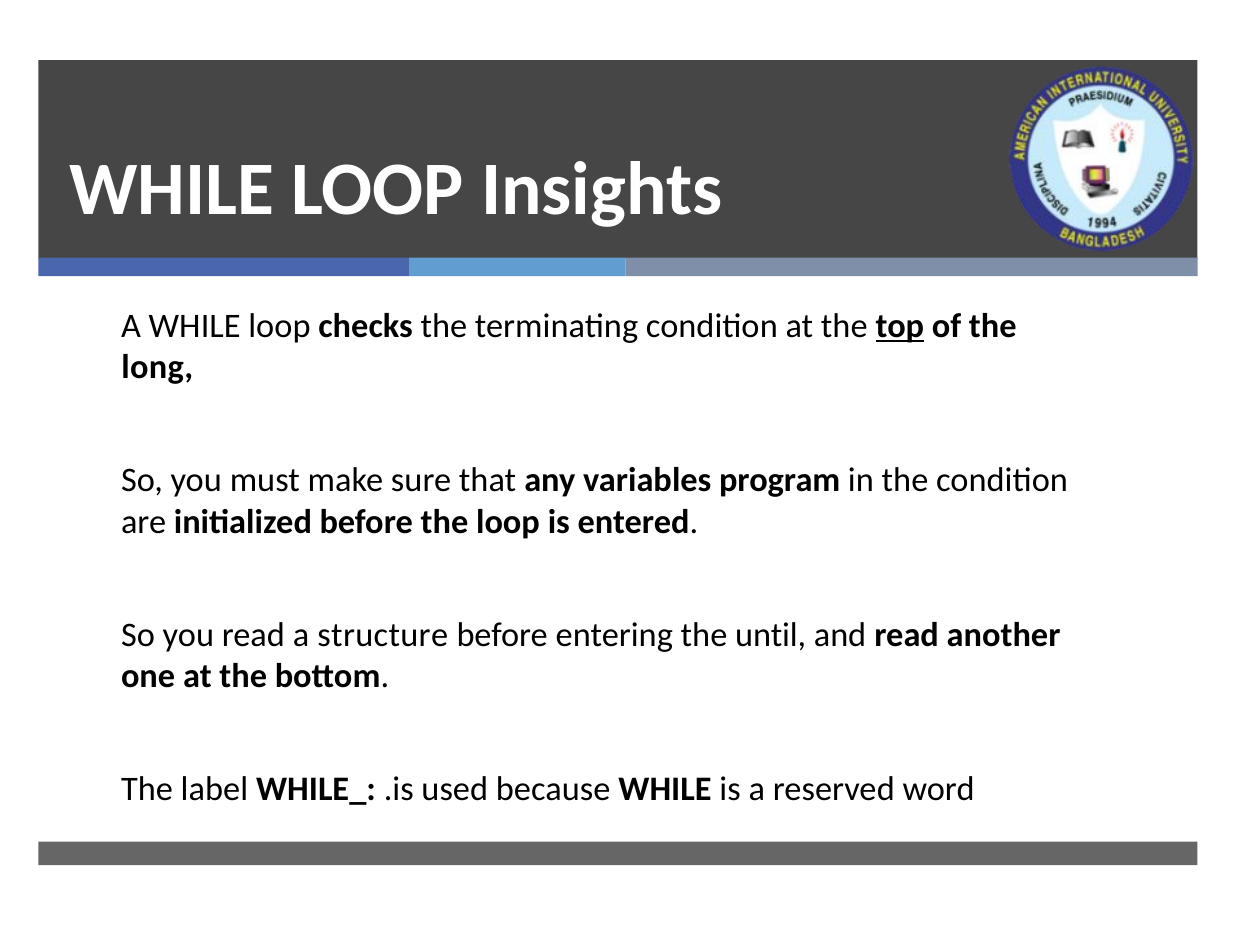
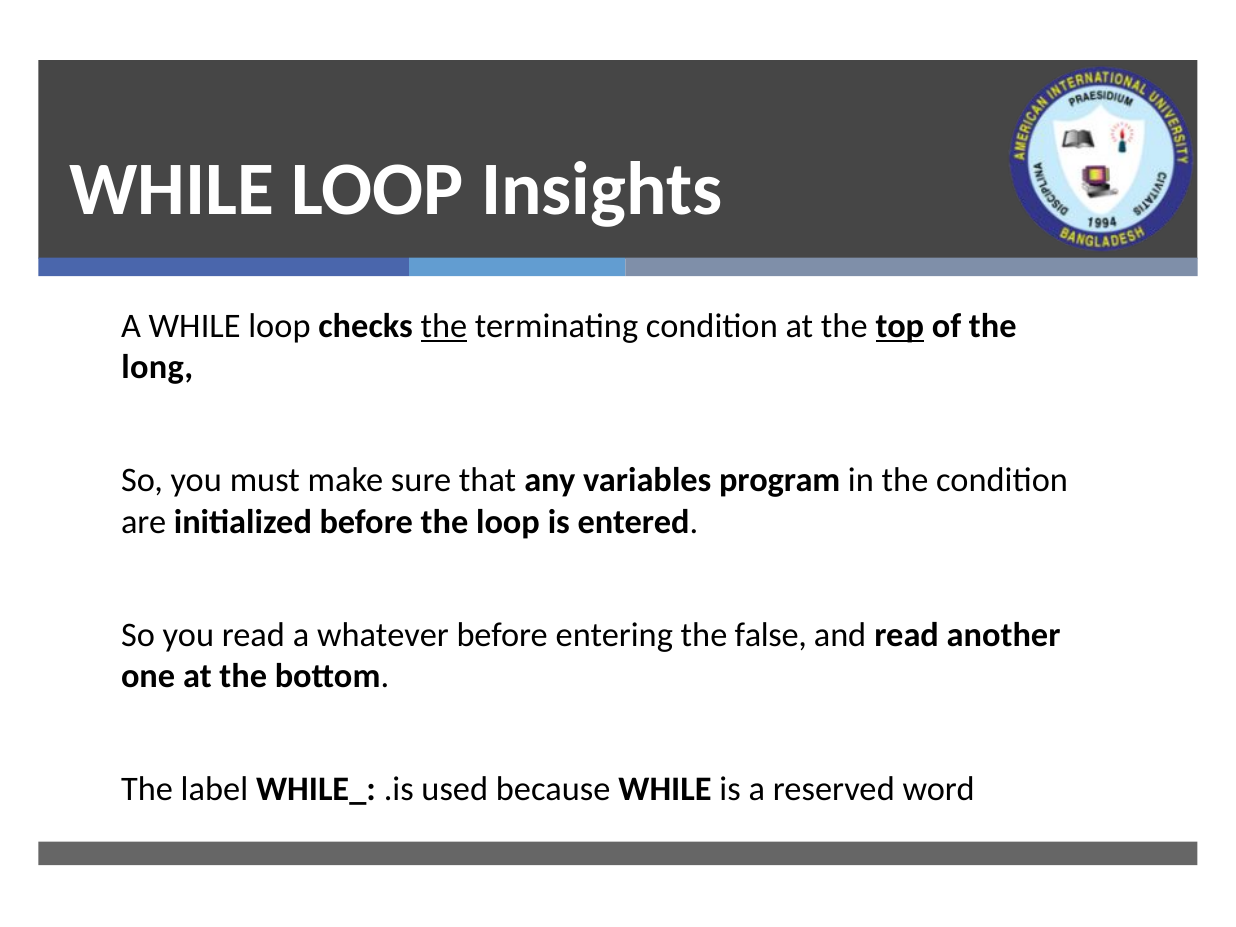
the underline: none -> present (444, 326)
structure: structure -> whatever (383, 635)
until: until -> false (771, 635)
